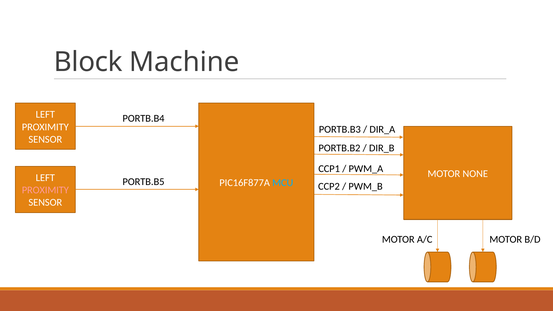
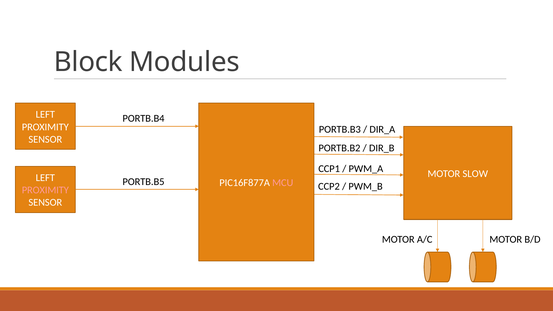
Machine: Machine -> Modules (184, 62)
NONE: NONE -> SLOW (475, 174)
MCU colour: light blue -> pink (283, 183)
